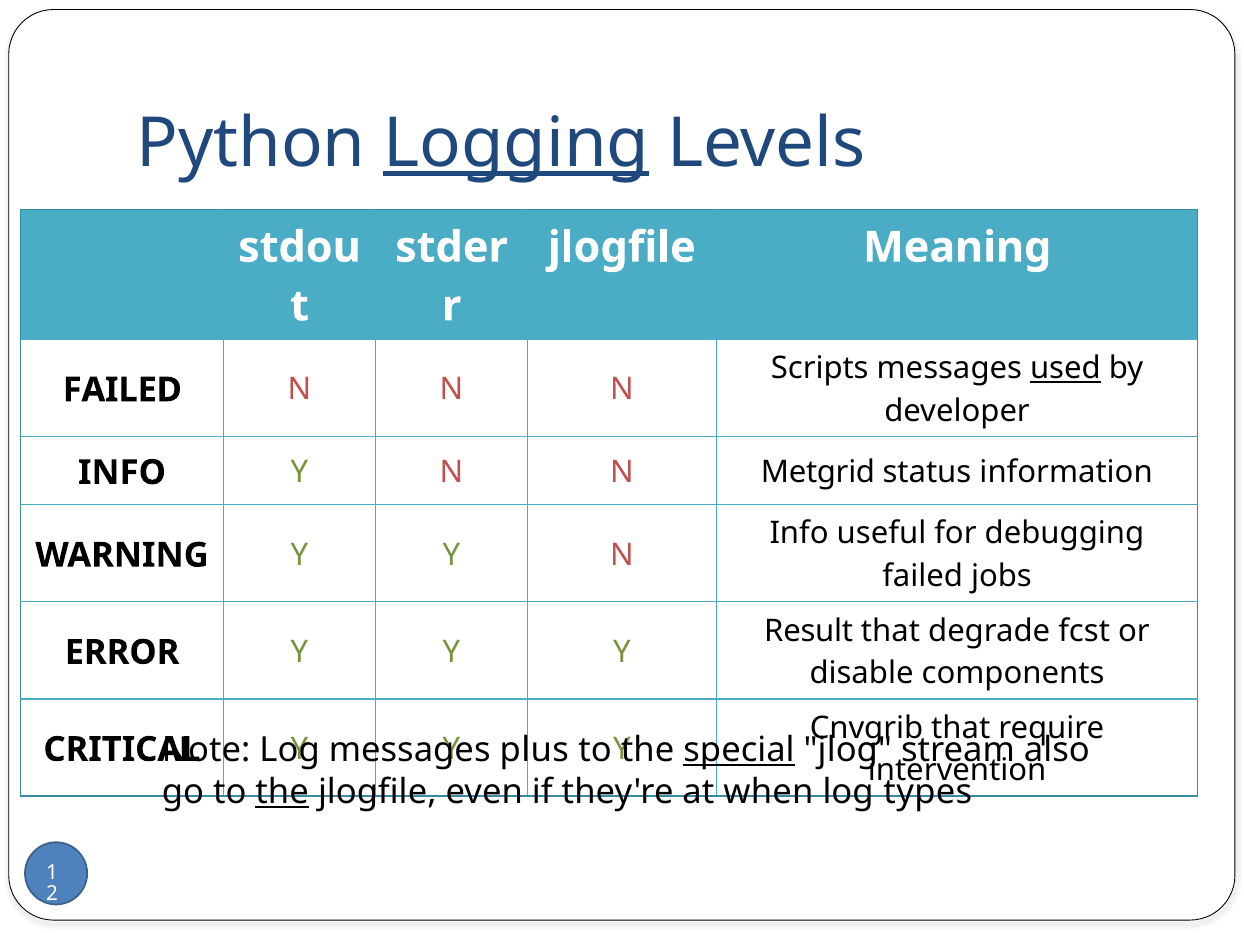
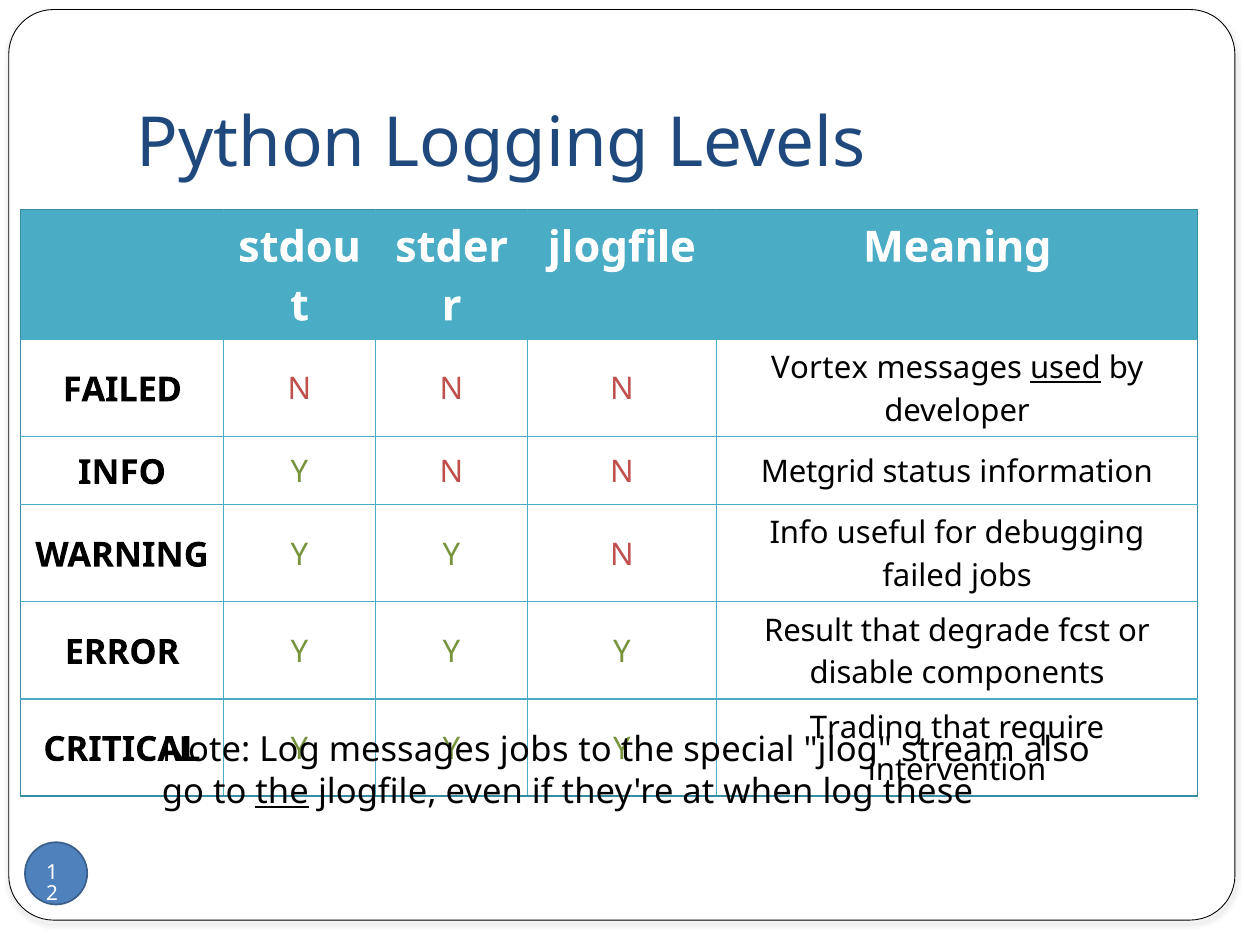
Logging underline: present -> none (516, 144)
Scripts: Scripts -> Vortex (820, 368)
Cnvgrib: Cnvgrib -> Trading (866, 728)
plus: plus -> jobs (534, 750)
special underline: present -> none (739, 750)
types: types -> these (928, 792)
